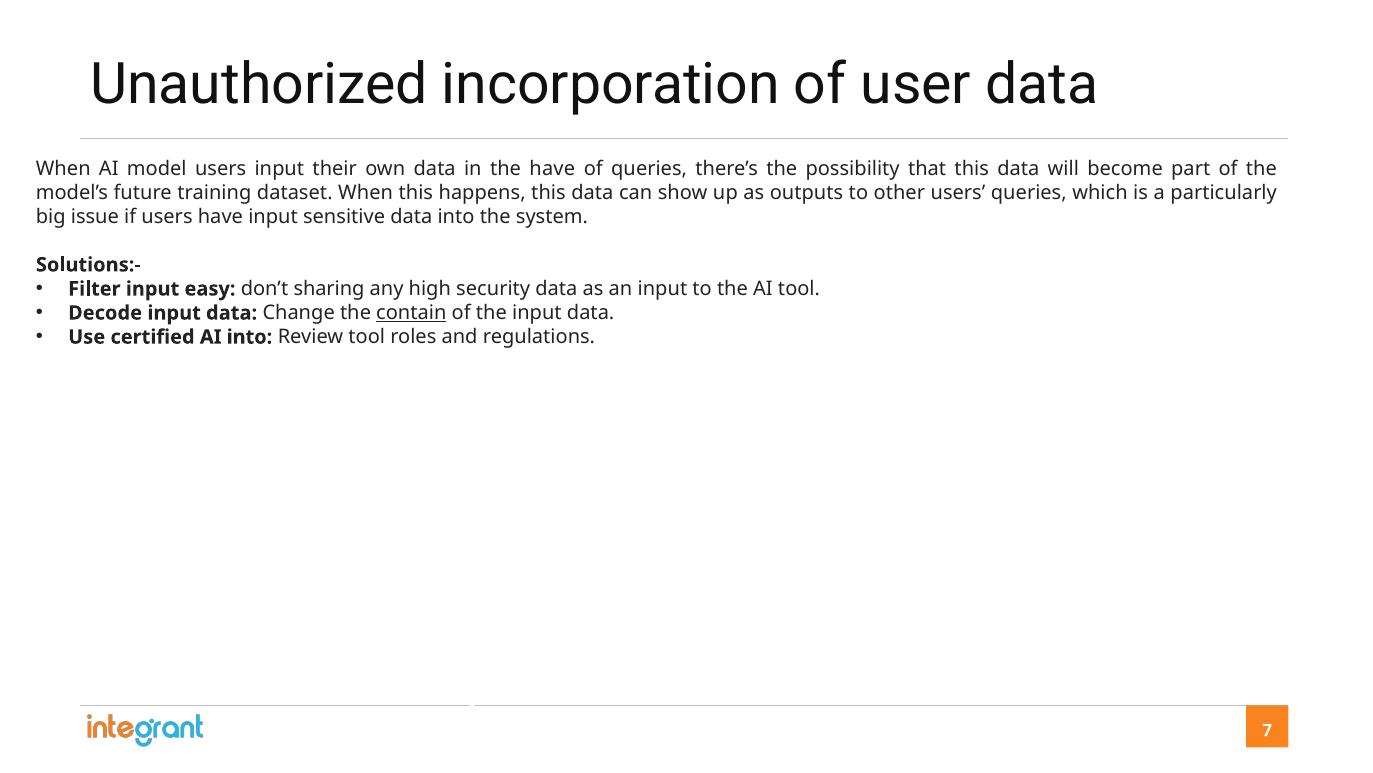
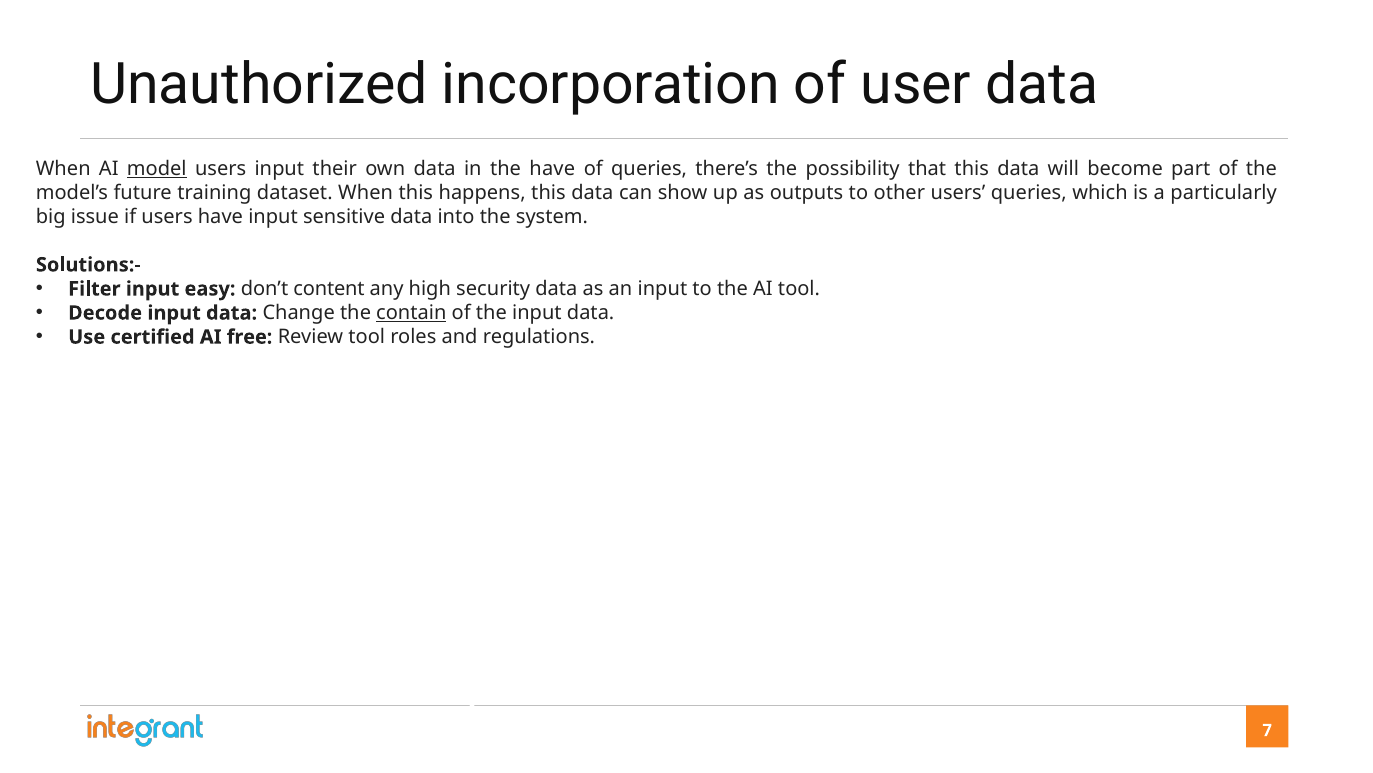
model underline: none -> present (157, 168)
sharing: sharing -> content (329, 289)
AI into: into -> free (250, 337)
